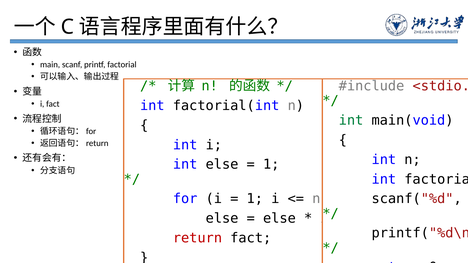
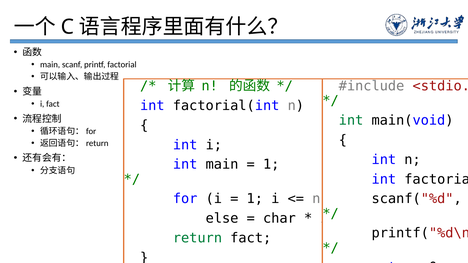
int else: else -> main (222, 165)
else: else -> char (279, 219)
return colour: red -> green (197, 238)
